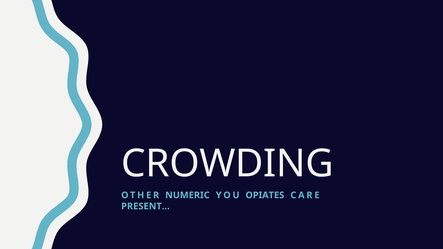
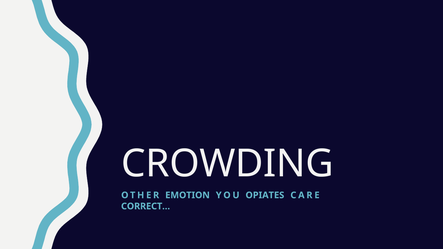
NUMERIC: NUMERIC -> EMOTION (188, 195)
PRESENT…: PRESENT… -> CORRECT… (146, 206)
